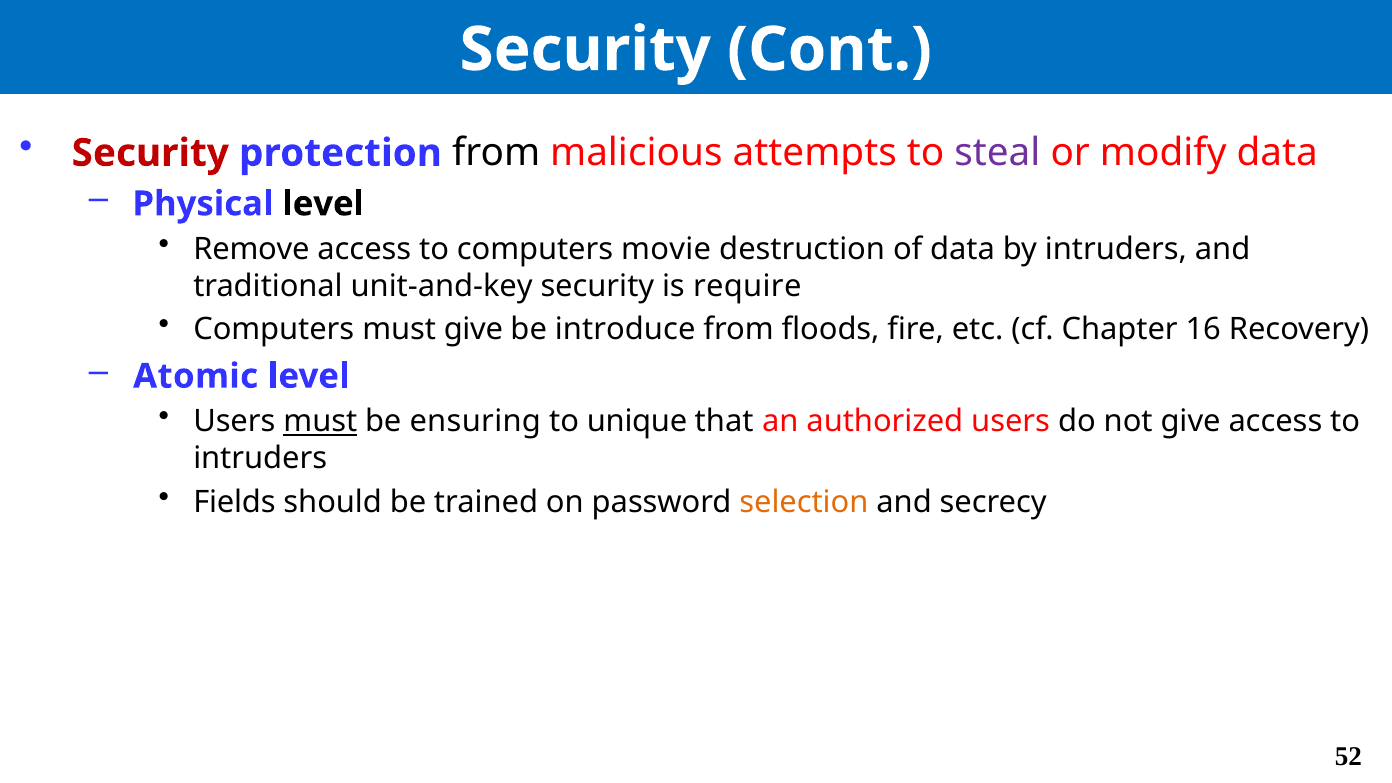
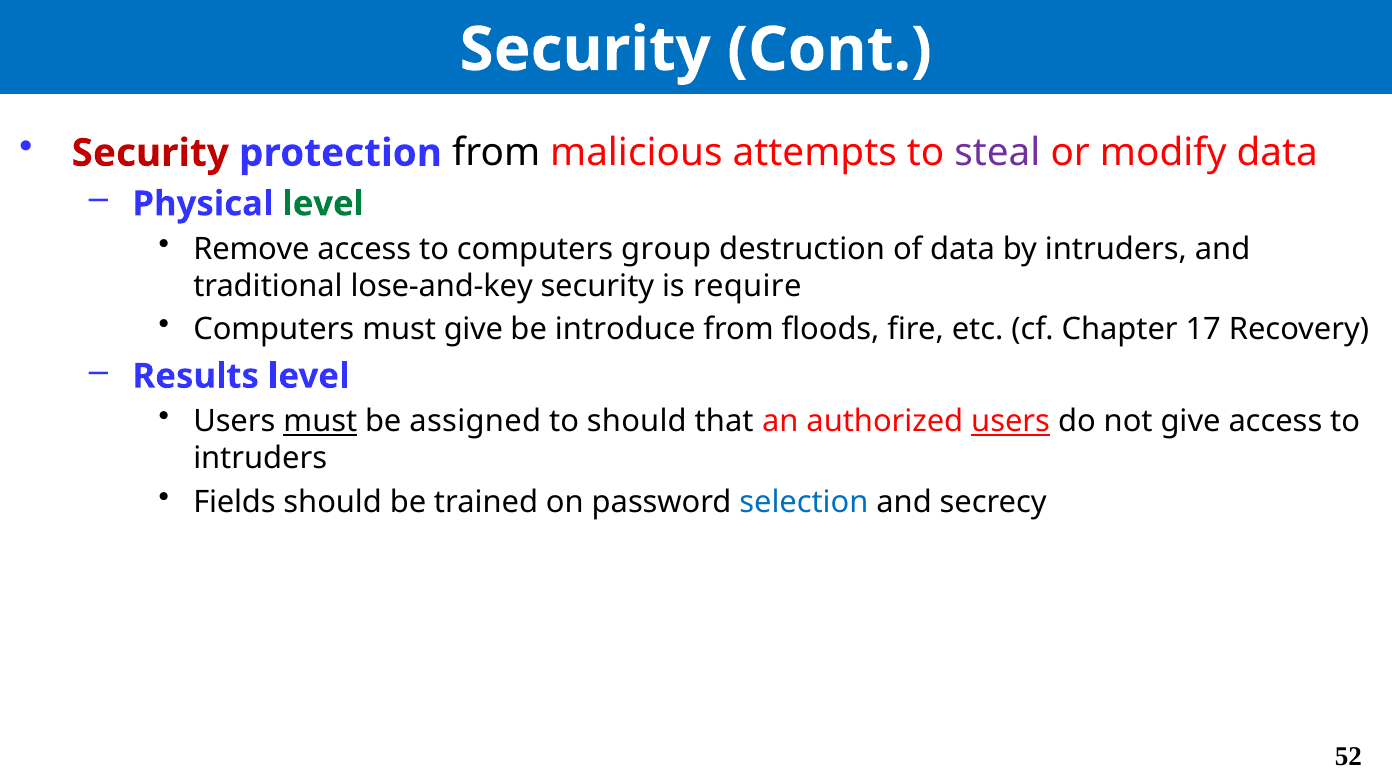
level colour: black -> green (323, 204)
movie: movie -> group (666, 249)
unit-and-key: unit-and-key -> lose-and-key (442, 286)
16: 16 -> 17 (1203, 330)
Atomic: Atomic -> Results (196, 376)
ensuring: ensuring -> assigned (475, 422)
to unique: unique -> should (637, 422)
users underline: none -> present (1011, 422)
selection colour: orange -> blue (804, 502)
